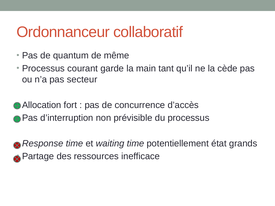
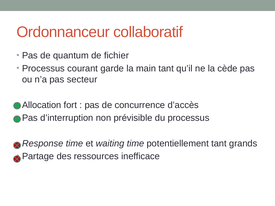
même: même -> fichier (116, 56)
potentiellement état: état -> tant (219, 144)
